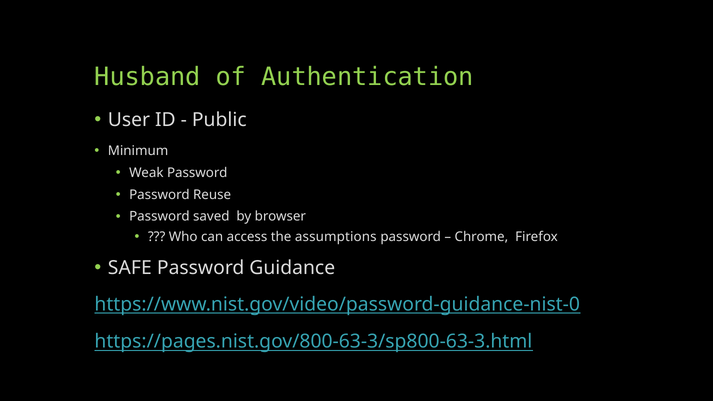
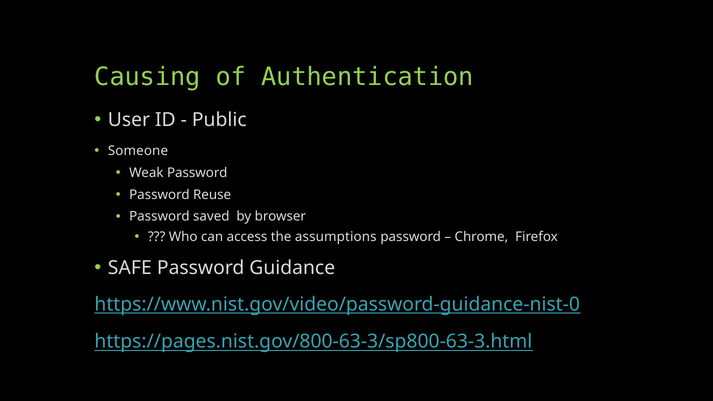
Husband: Husband -> Causing (148, 77)
Minimum: Minimum -> Someone (138, 151)
